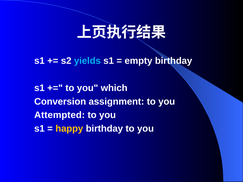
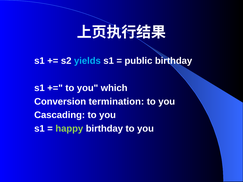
empty: empty -> public (138, 61)
assignment: assignment -> termination (116, 102)
Attempted: Attempted -> Cascading (60, 115)
happy colour: yellow -> light green (69, 129)
